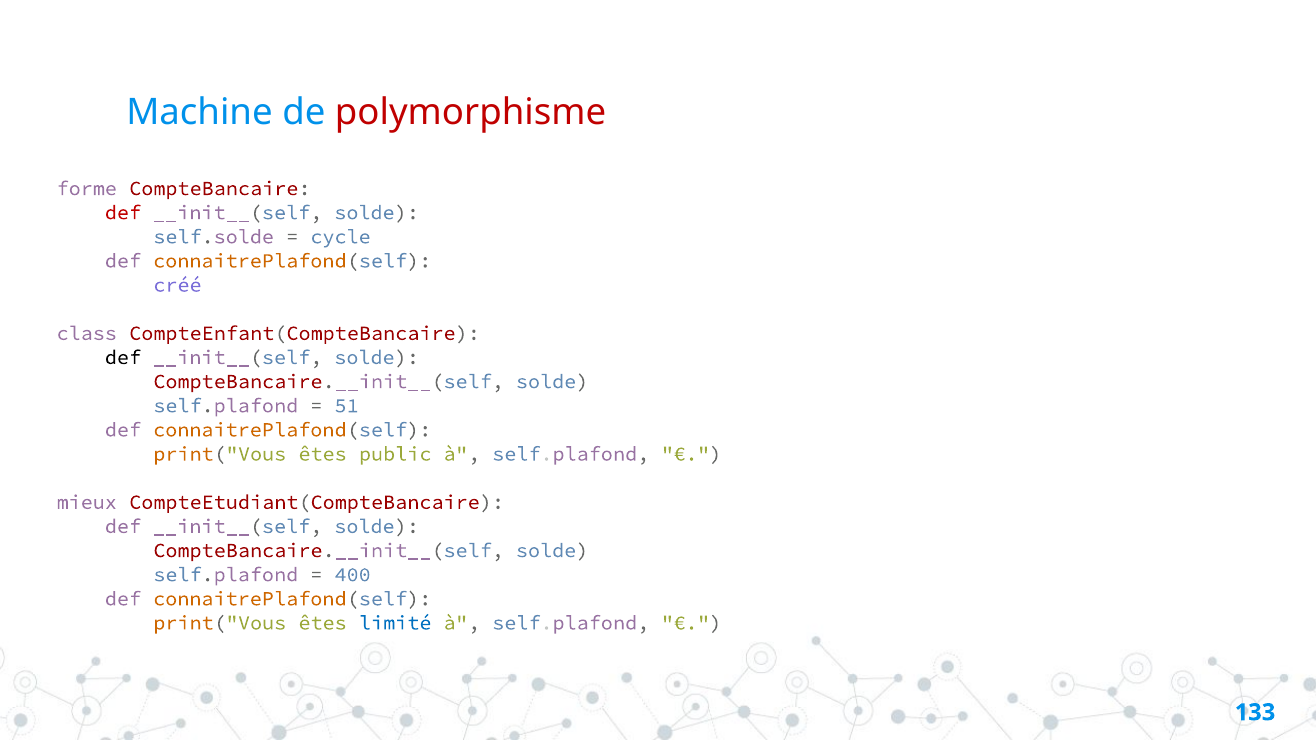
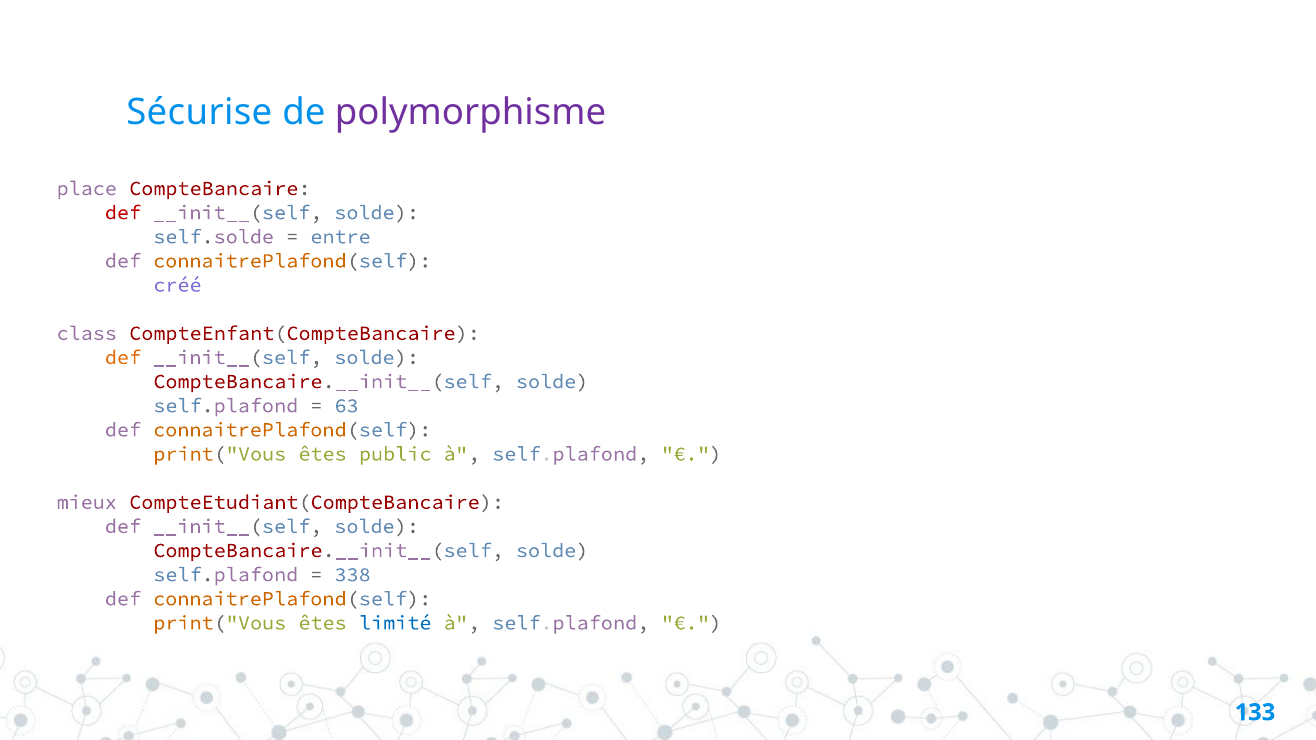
Machine: Machine -> Sécurise (199, 113)
polymorphisme colour: red -> purple (471, 113)
forme: forme -> place (87, 188)
cycle: cycle -> entre (341, 237)
def colour: black -> orange (123, 357)
51: 51 -> 63 (347, 406)
400: 400 -> 338 (353, 575)
